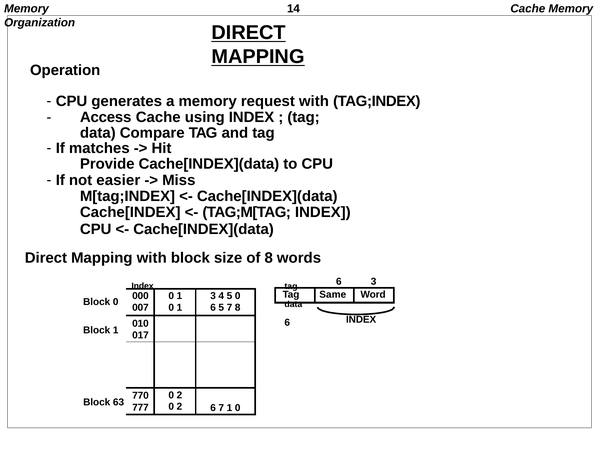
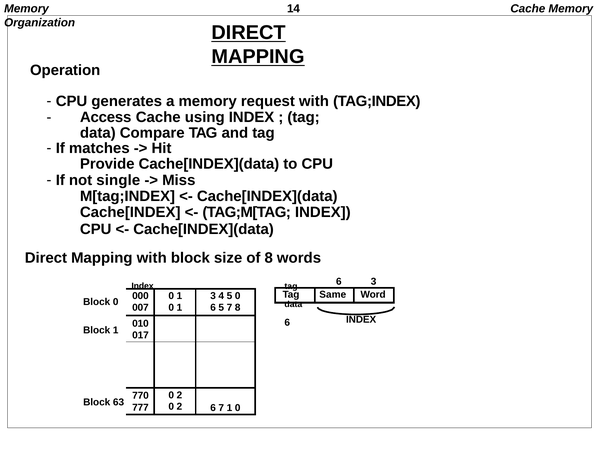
easier: easier -> single (118, 180)
